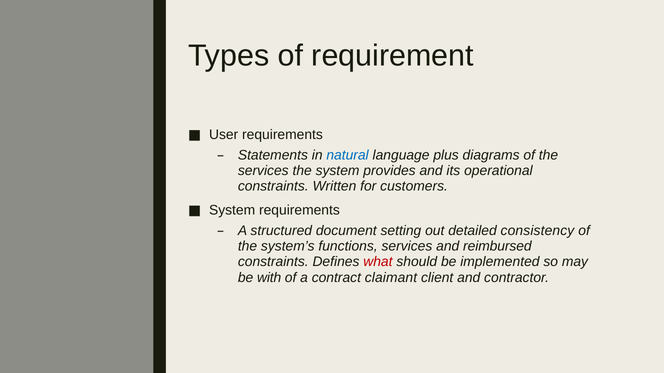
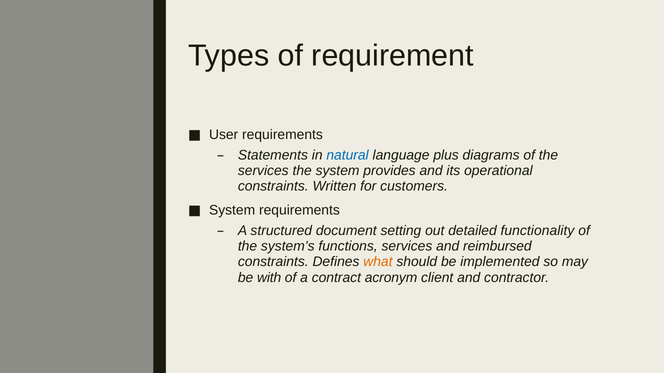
consistency: consistency -> functionality (537, 231)
what colour: red -> orange (378, 262)
claimant: claimant -> acronym (391, 278)
